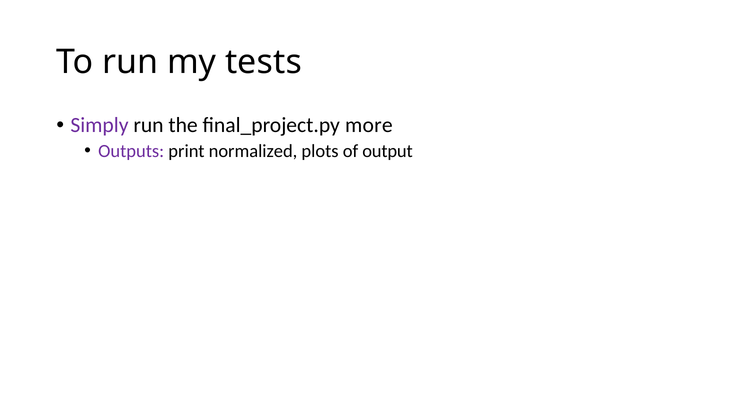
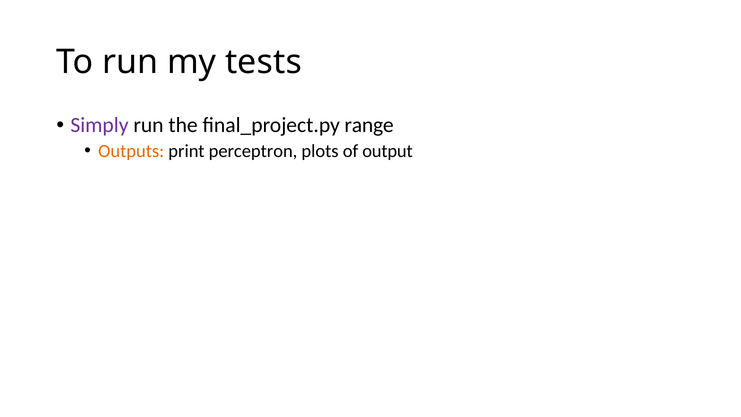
more: more -> range (369, 125)
Outputs colour: purple -> orange (131, 151)
normalized: normalized -> perceptron (253, 151)
